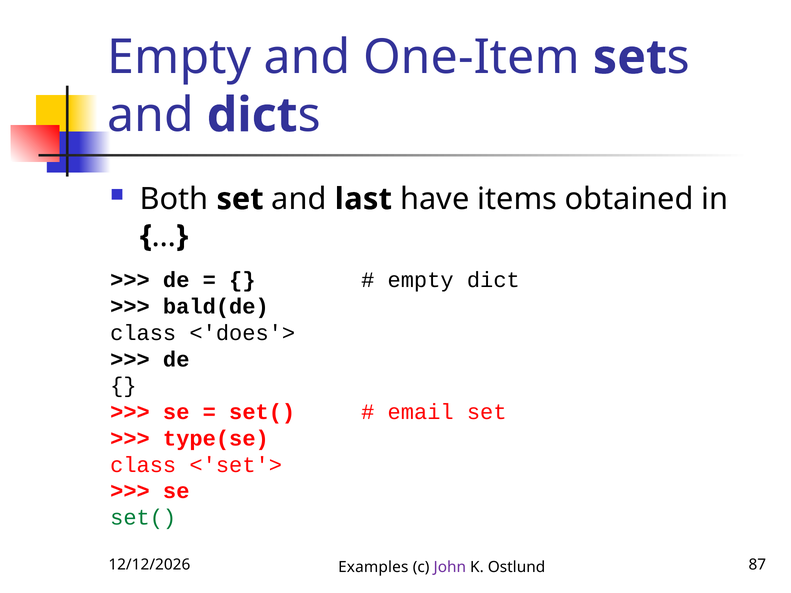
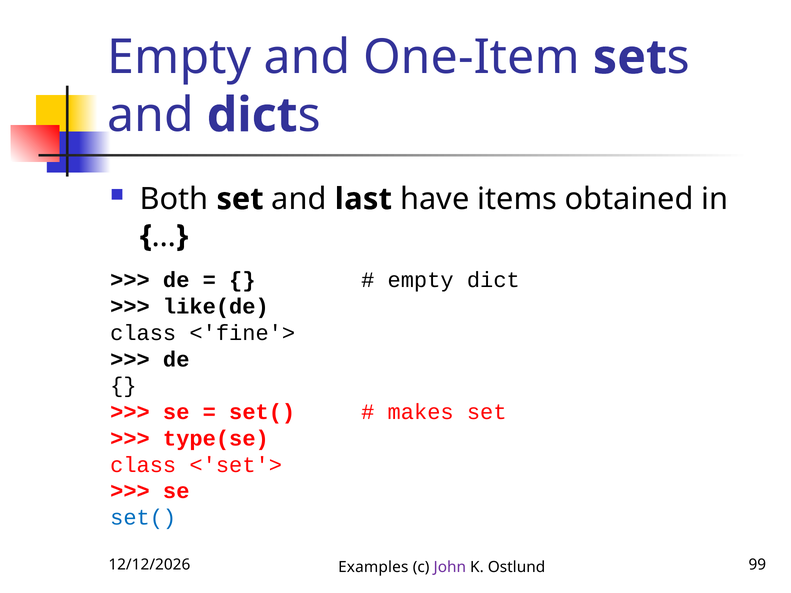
bald(de: bald(de -> like(de (216, 307)
<'does'>: <'does'> -> <'fine'> (242, 333)
email: email -> makes (421, 412)
set( colour: green -> blue (143, 518)
87: 87 -> 99 (757, 565)
